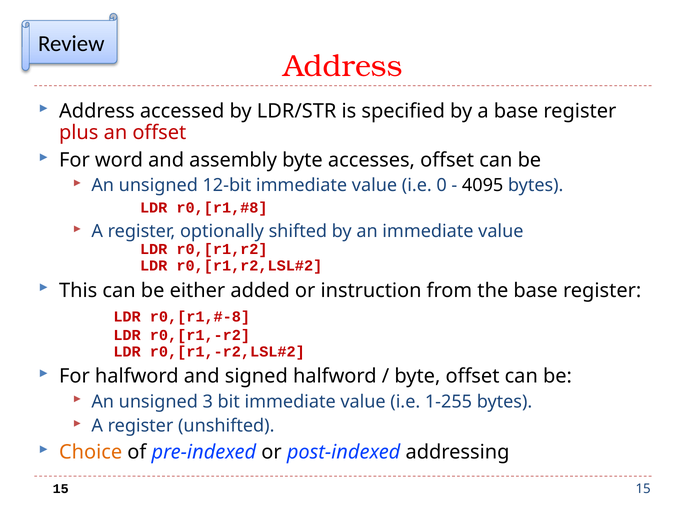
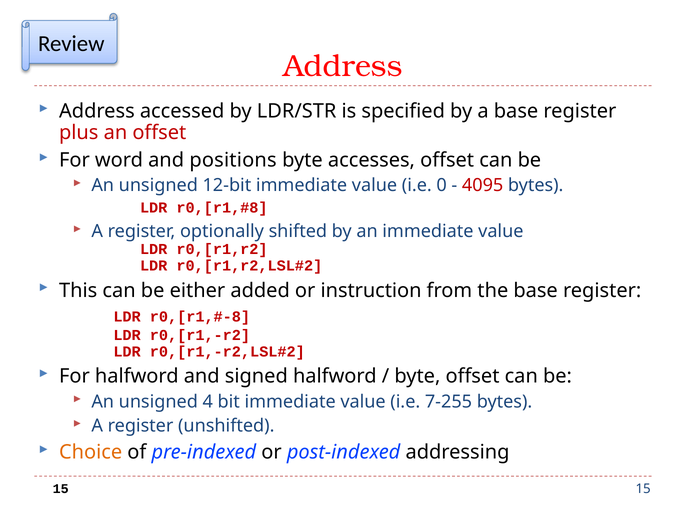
assembly: assembly -> positions (233, 160)
4095 colour: black -> red (483, 186)
3: 3 -> 4 (208, 402)
1-255: 1-255 -> 7-255 (448, 402)
